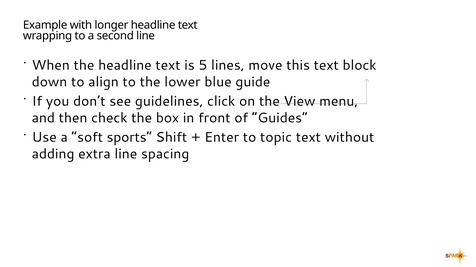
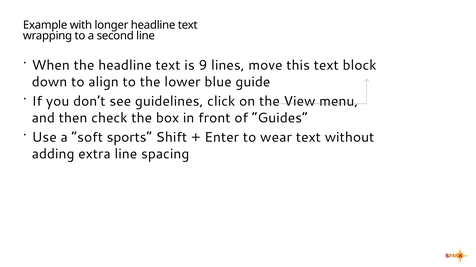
5: 5 -> 9 (203, 65)
topic: topic -> wear (276, 138)
